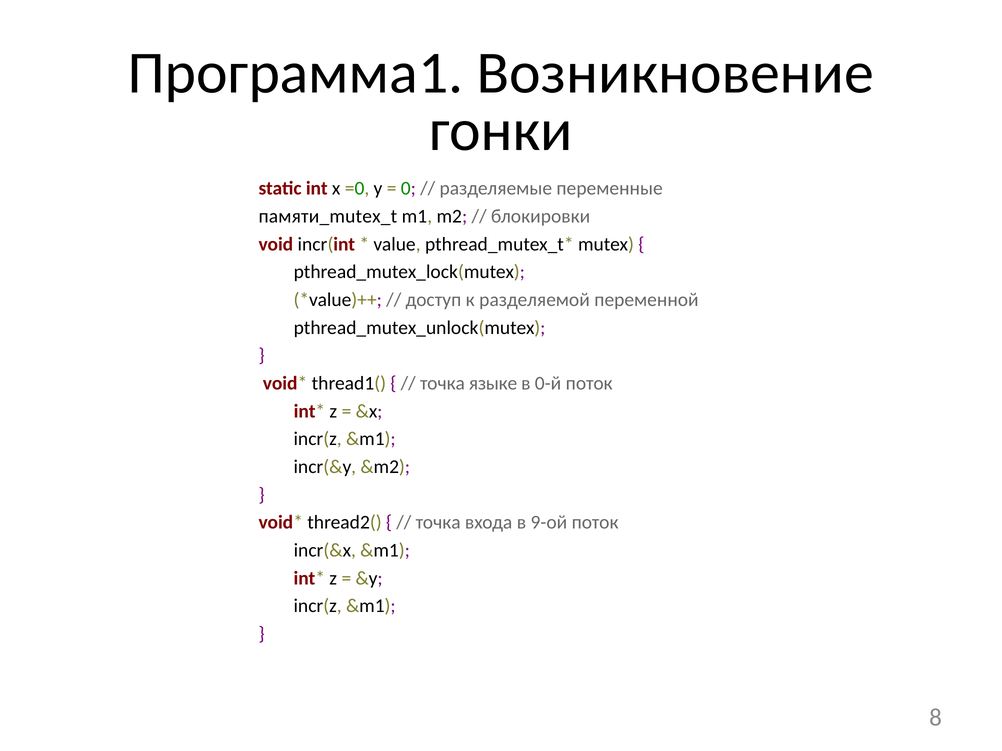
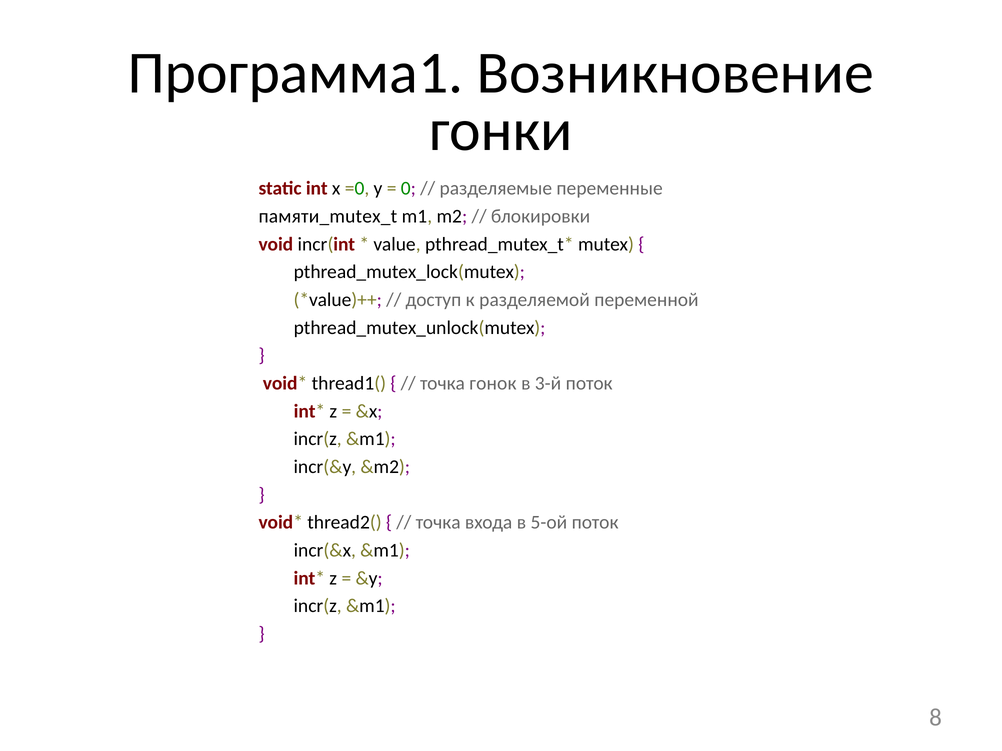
языке: языке -> гонок (493, 384)
0-й: 0-й -> 3-й (548, 384)
9-ой: 9-ой -> 5-ой (549, 523)
